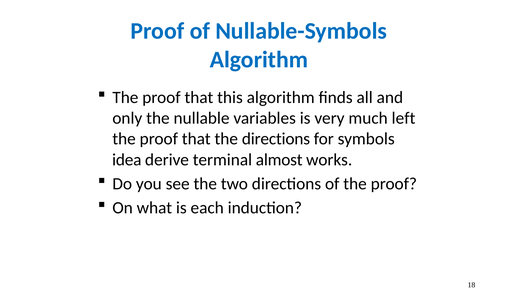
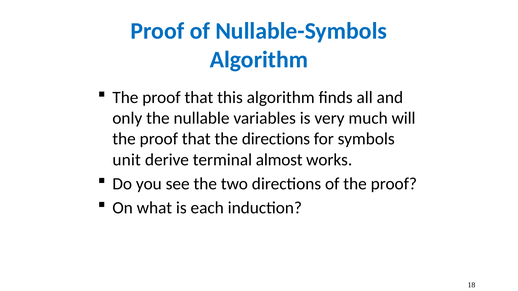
left: left -> will (404, 118)
idea: idea -> unit (127, 160)
